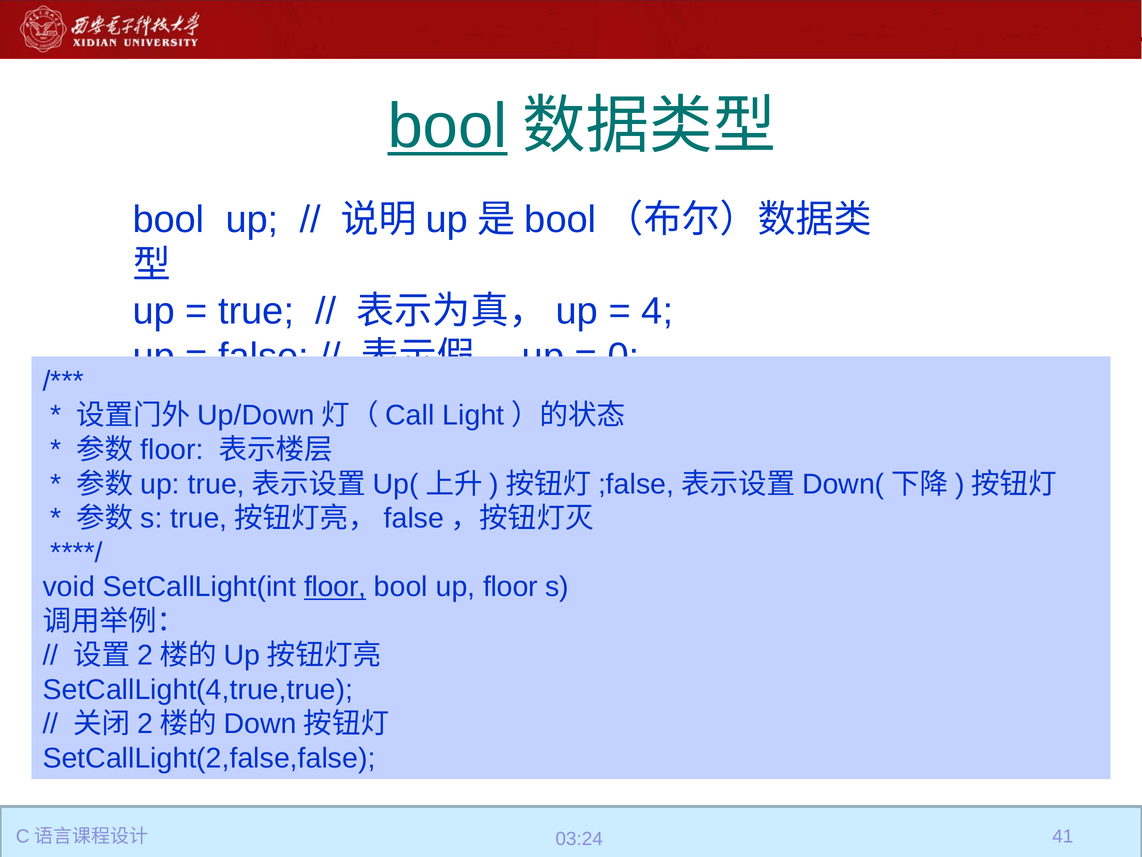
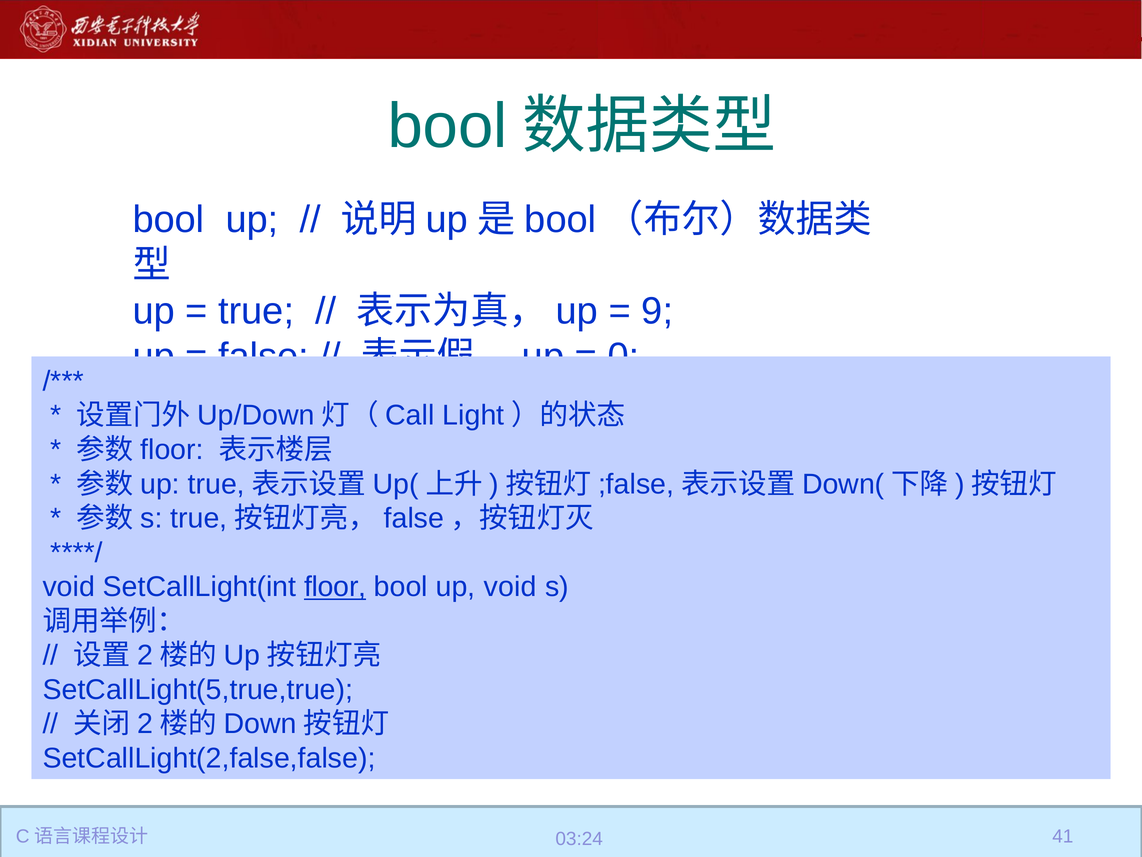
bool underline: present -> none (447, 126)
4: 4 -> 9 (657, 311)
up floor: floor -> void (510, 587)
SetCallLight(4,true,true: SetCallLight(4,true,true -> SetCallLight(5,true,true (198, 689)
